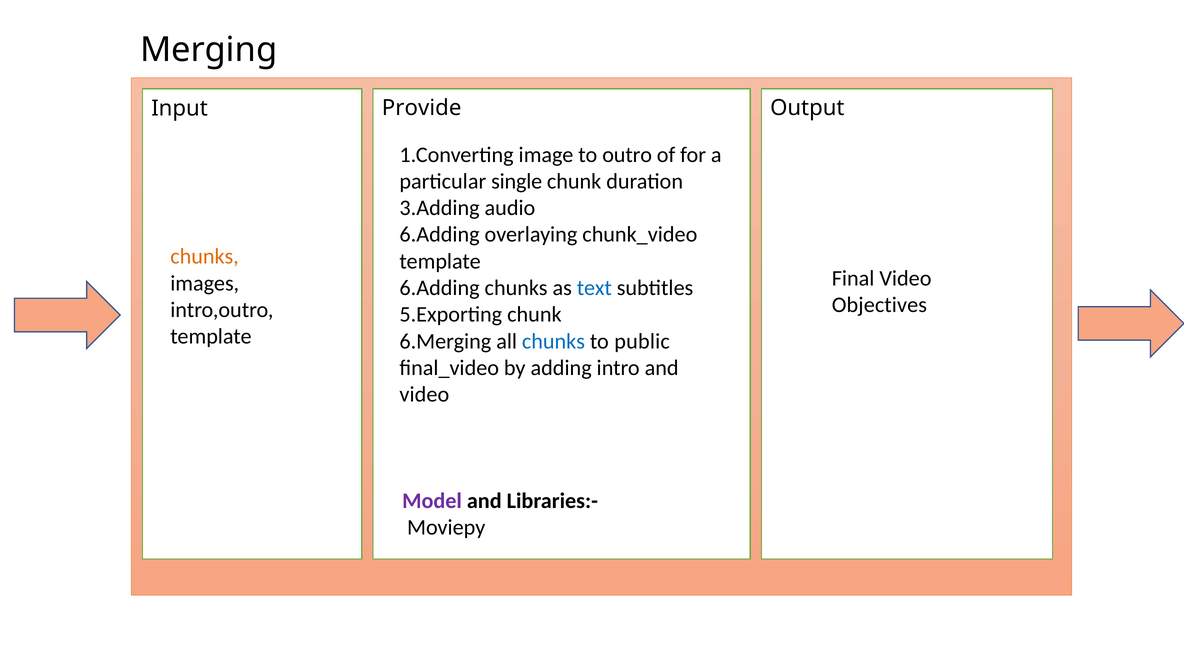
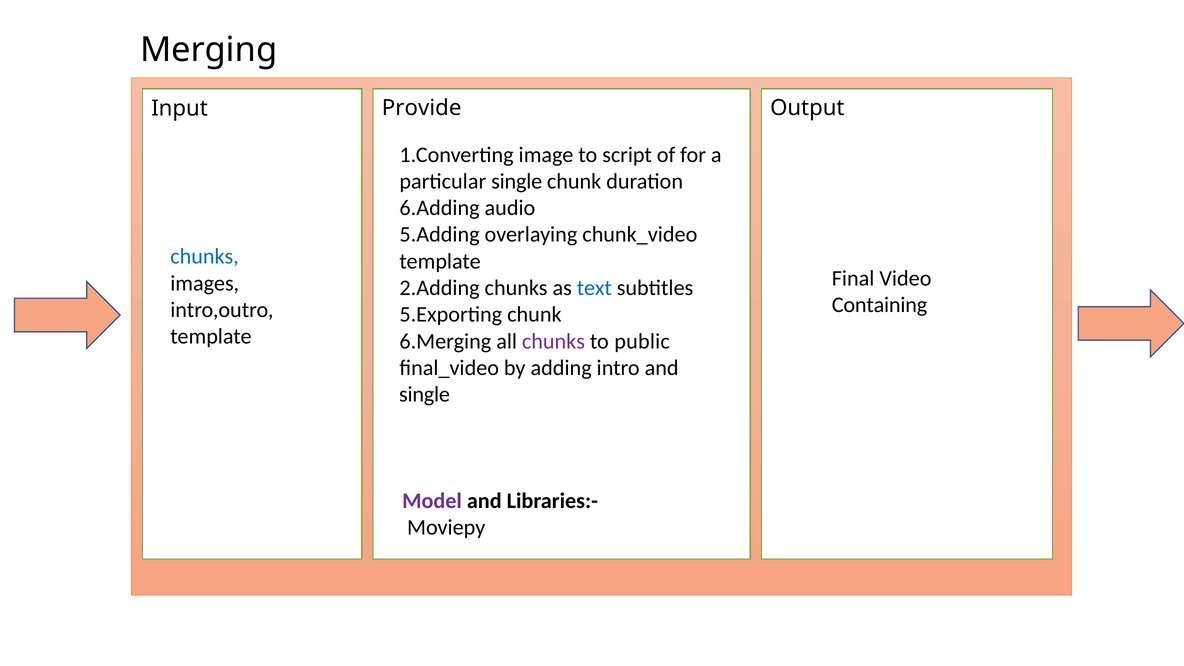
outro: outro -> script (627, 155)
3.Adding: 3.Adding -> 6.Adding (440, 208)
6.Adding: 6.Adding -> 5.Adding (440, 235)
chunks colour: orange -> blue (205, 257)
6.Adding: 6.Adding -> 2.Adding (440, 288)
Objectives: Objectives -> Containing (880, 305)
chunks colour: blue -> purple (553, 341)
video: video -> single (424, 395)
